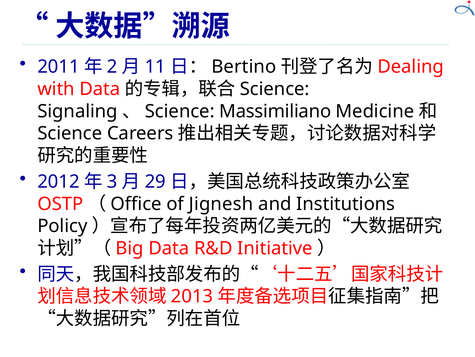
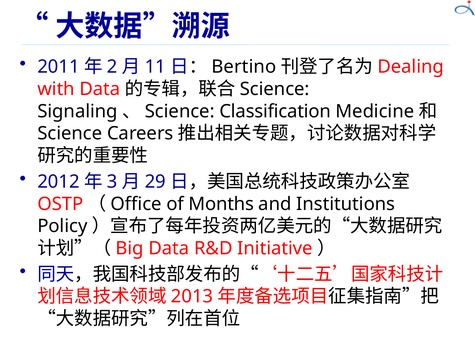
Massimiliano: Massimiliano -> Classification (275, 111)
Jignesh: Jignesh -> Months (221, 203)
